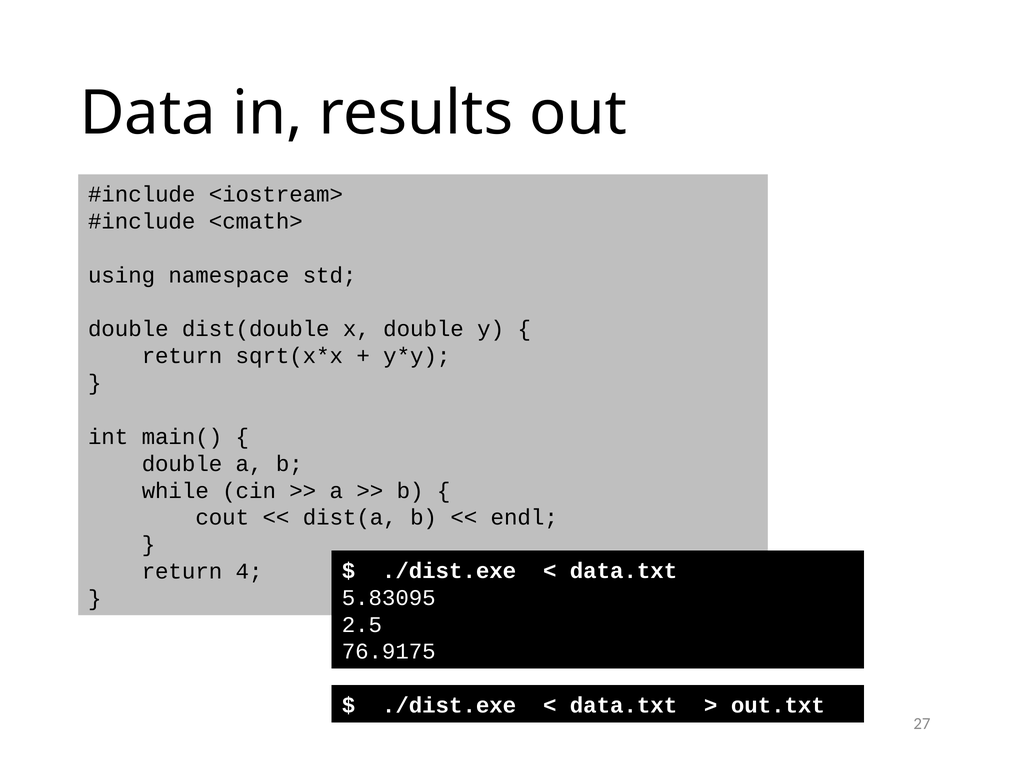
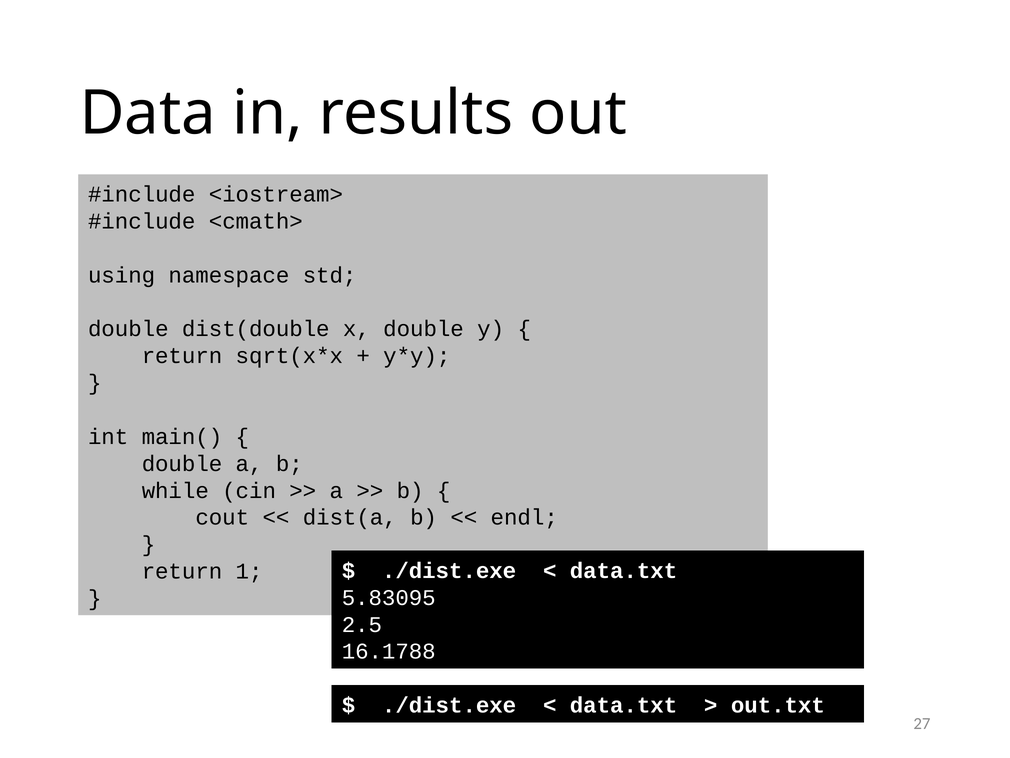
4: 4 -> 1 (249, 571)
76.9175: 76.9175 -> 16.1788 (389, 651)
